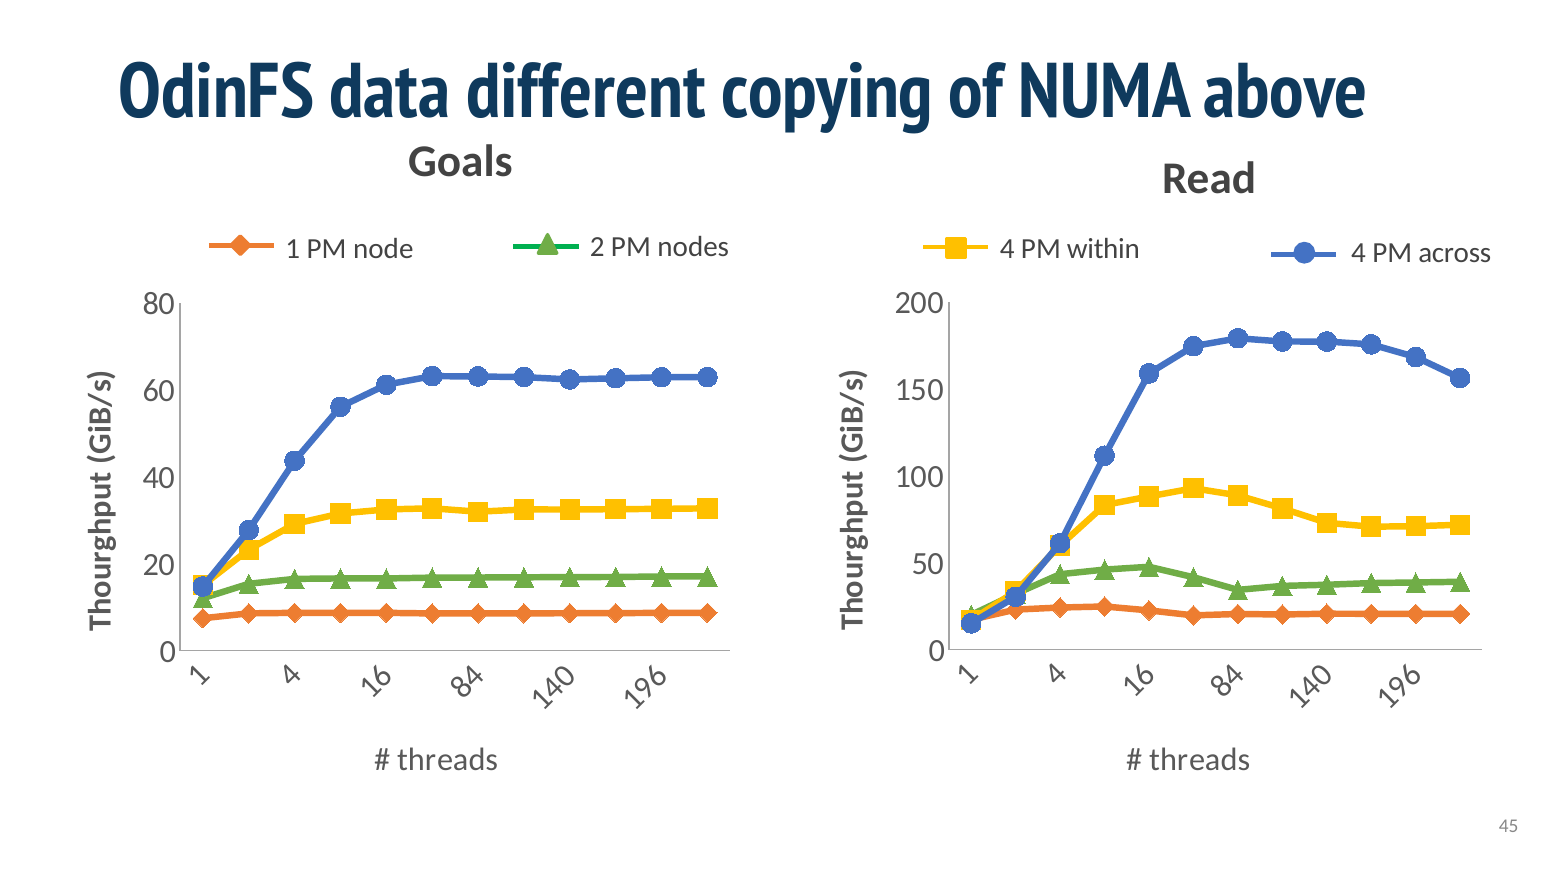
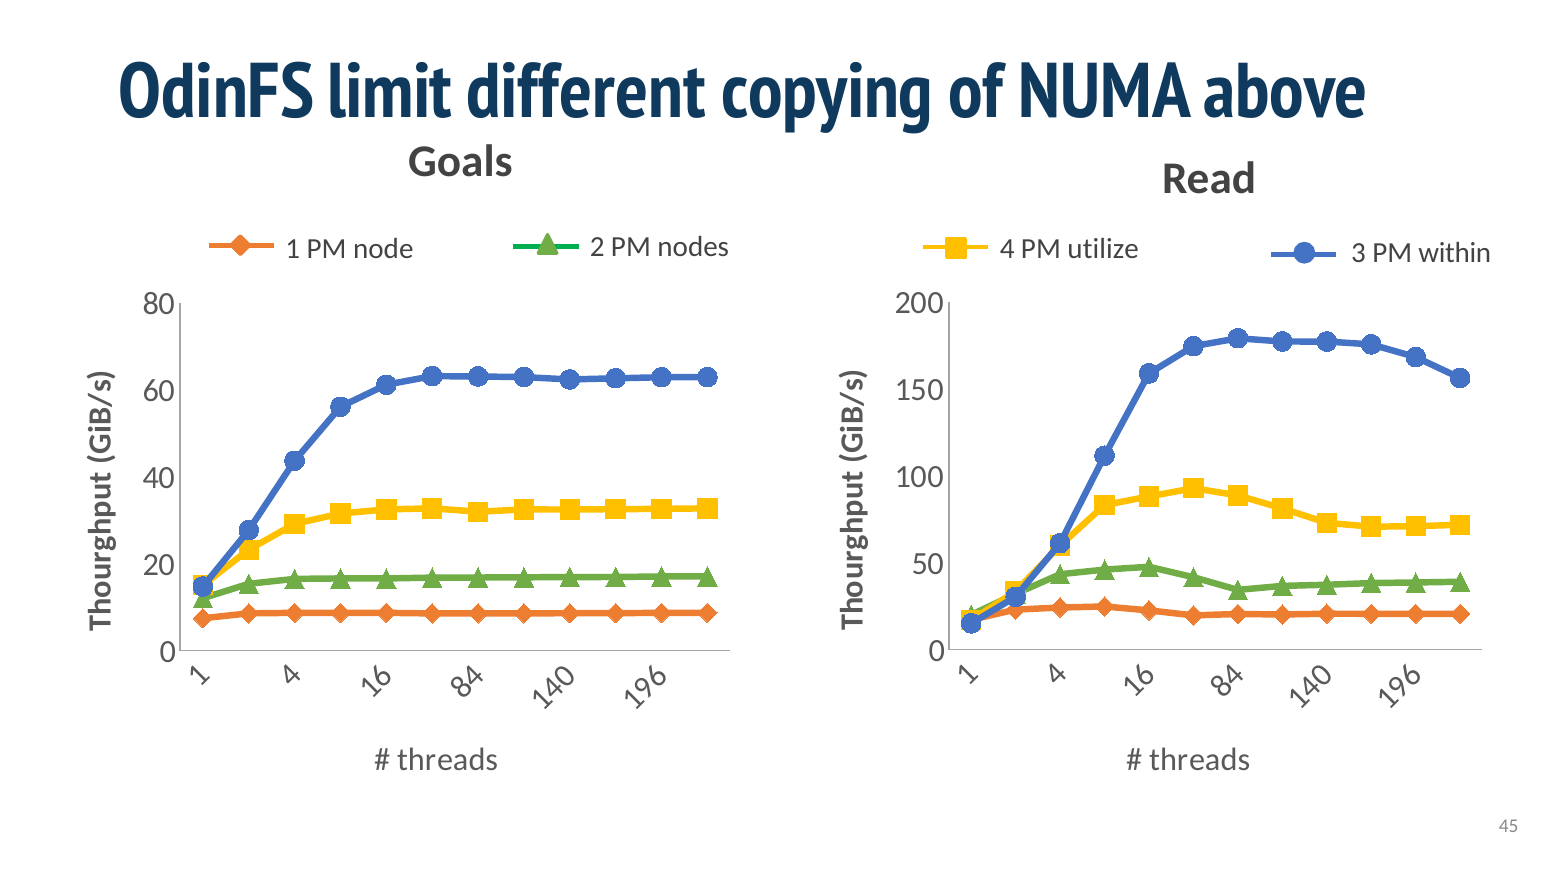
data: data -> limit (390, 92)
node 4: 4 -> 3 (1359, 253)
across: across -> within (1455, 253)
within: within -> utilize (1103, 249)
